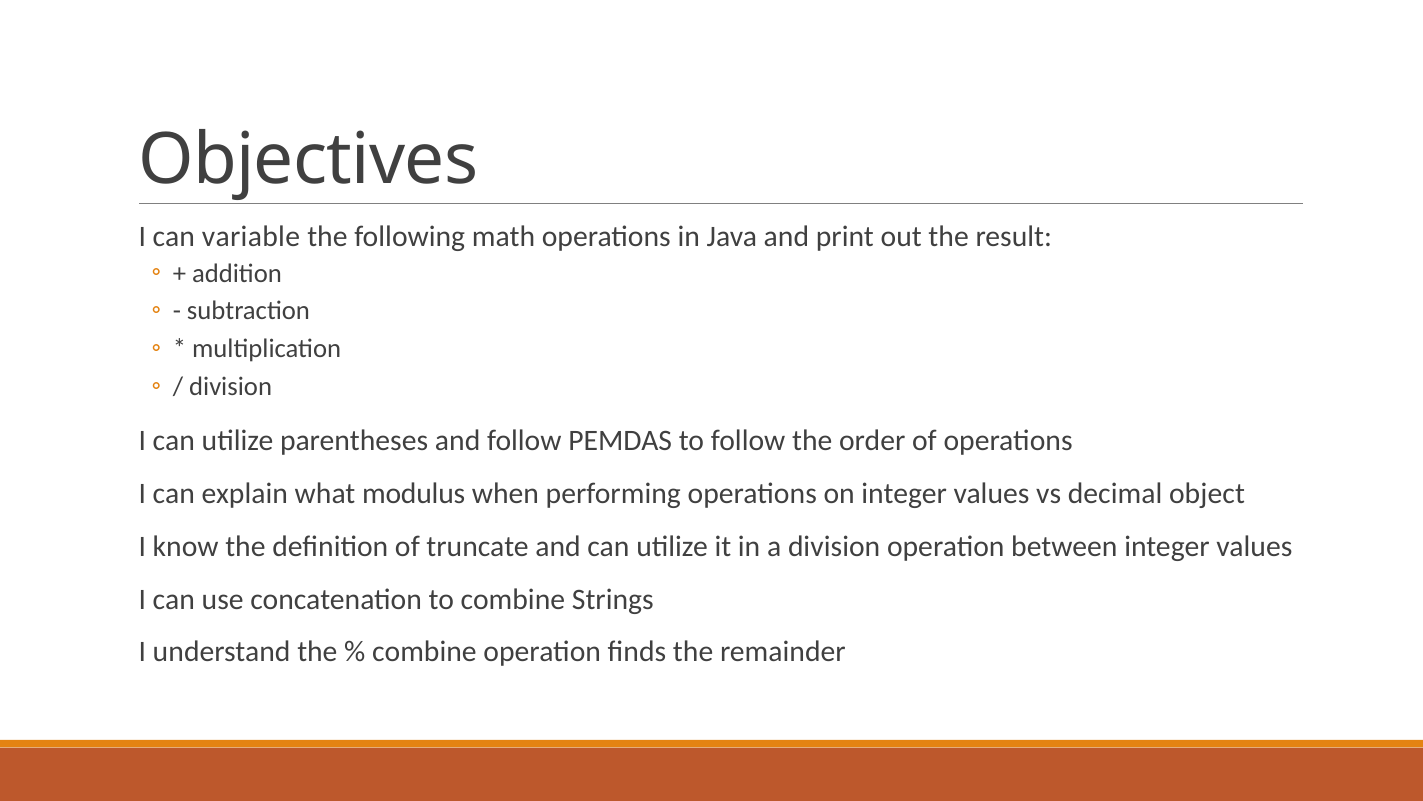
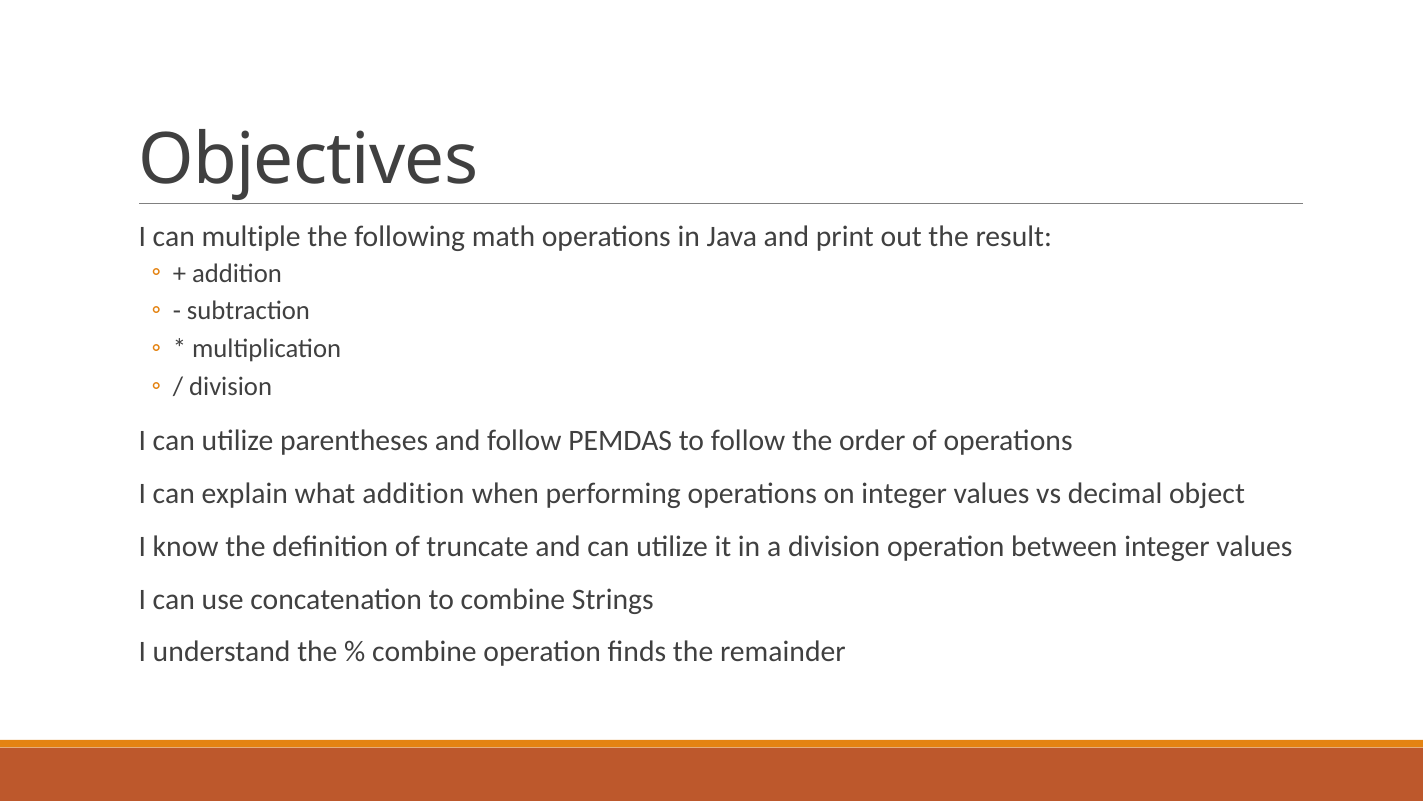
variable: variable -> multiple (251, 237)
what modulus: modulus -> addition (413, 493)
